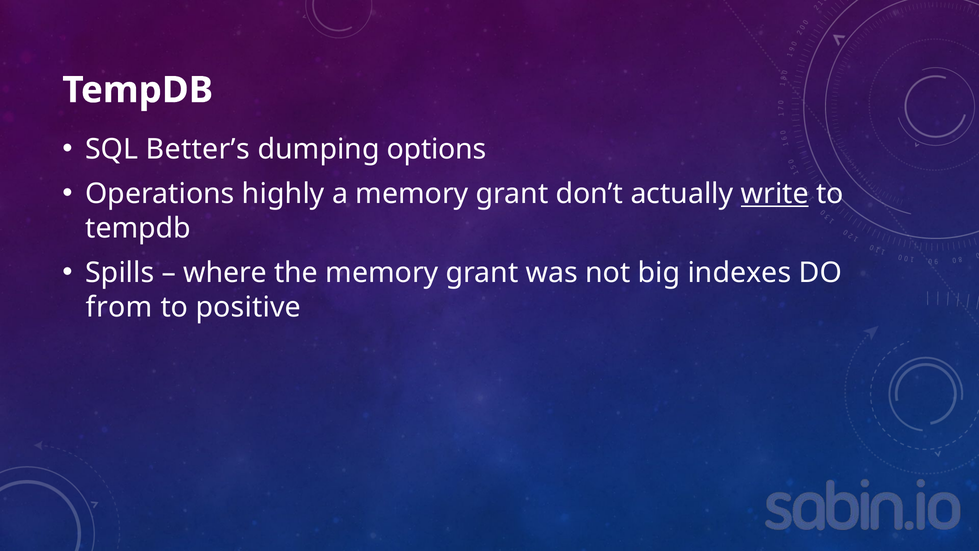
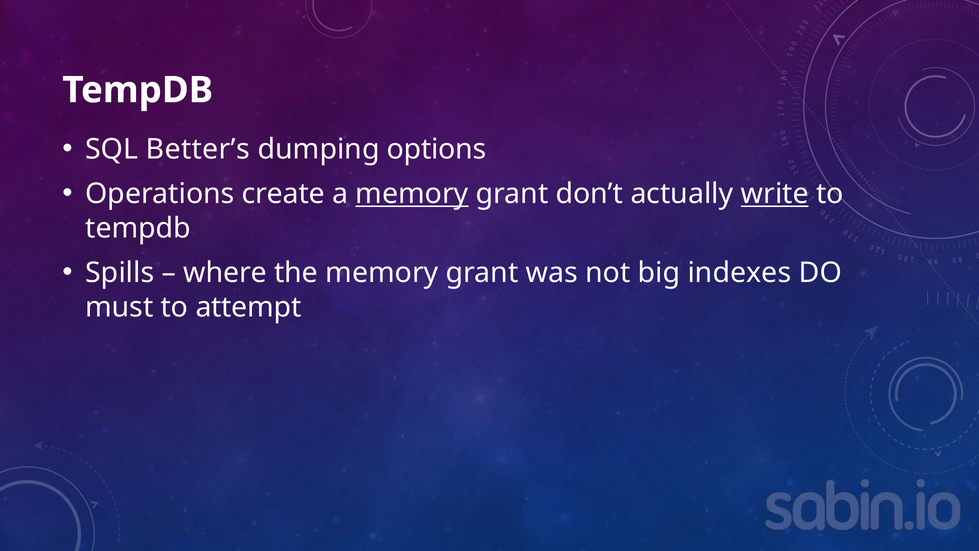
highly: highly -> create (283, 194)
memory underline: none -> present (412, 194)
from: from -> must (119, 307)
positive: positive -> attempt (248, 307)
